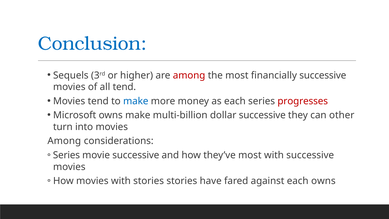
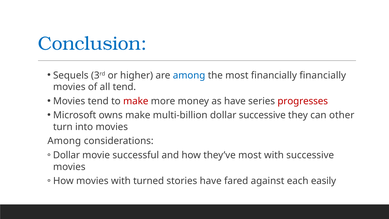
among colour: red -> blue (189, 75)
financially successive: successive -> financially (323, 75)
make colour: blue -> red (136, 101)
as each: each -> have (235, 101)
Series: Series -> Dollar (66, 155)
movie successive: successive -> successful (136, 155)
with stories: stories -> turned (149, 181)
each owns: owns -> easily (323, 181)
